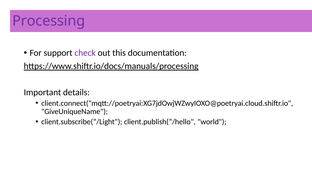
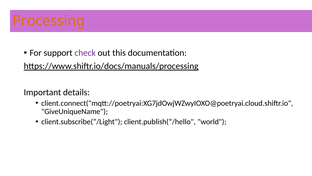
Processing colour: purple -> orange (49, 21)
